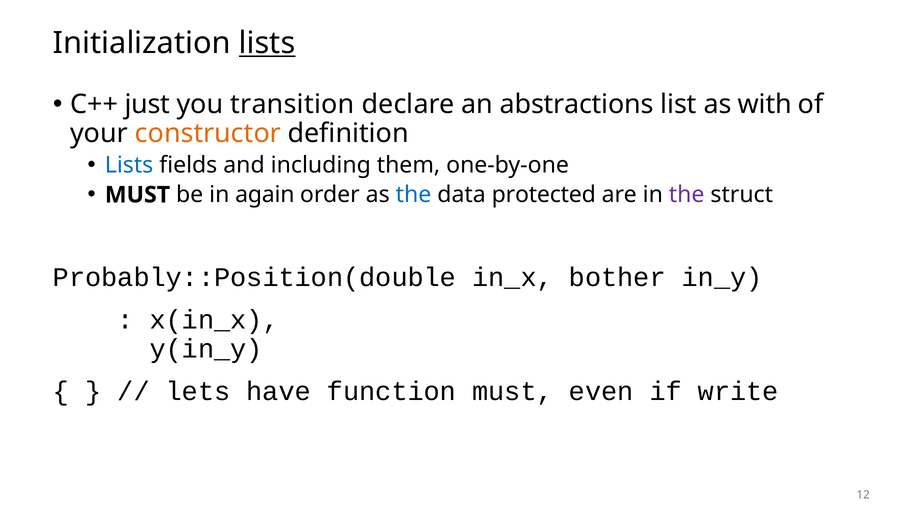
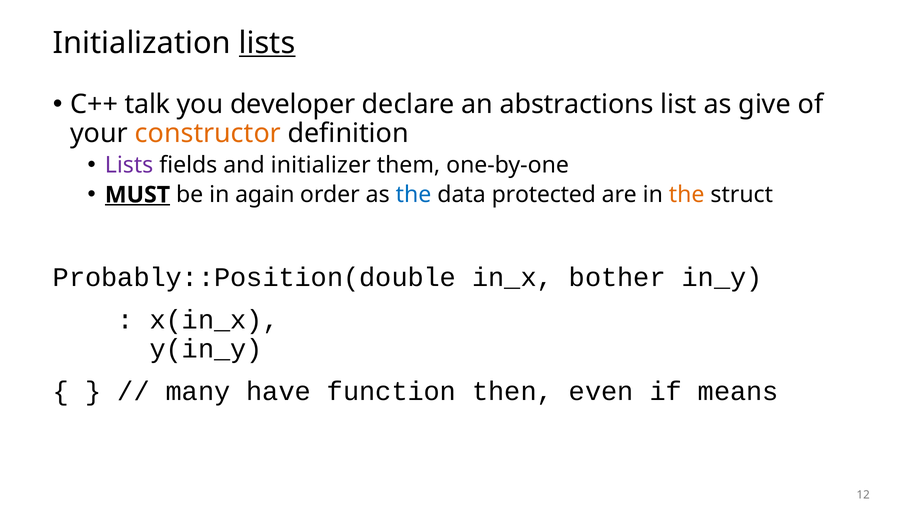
just: just -> talk (147, 104)
transition: transition -> developer (293, 104)
with: with -> give (765, 104)
Lists colour: blue -> purple (129, 165)
including: including -> initializer (321, 165)
MUST underline: none -> present (137, 195)
the colour: purple -> orange (687, 195)
lets: lets -> many (198, 392)
function must: must -> then (513, 392)
write: write -> means (738, 392)
